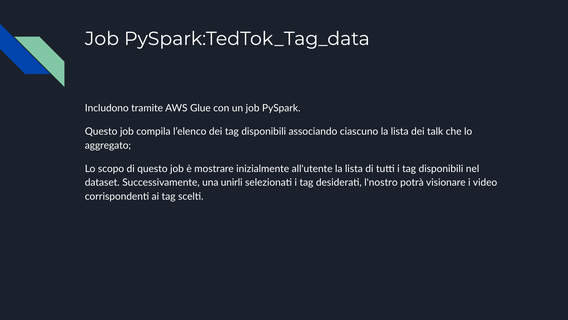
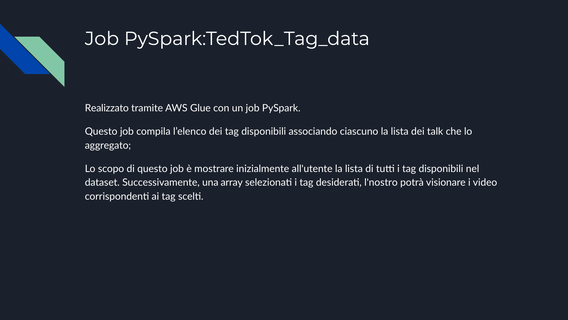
Includono: Includono -> Realizzato (107, 108)
unirli: unirli -> array (232, 182)
